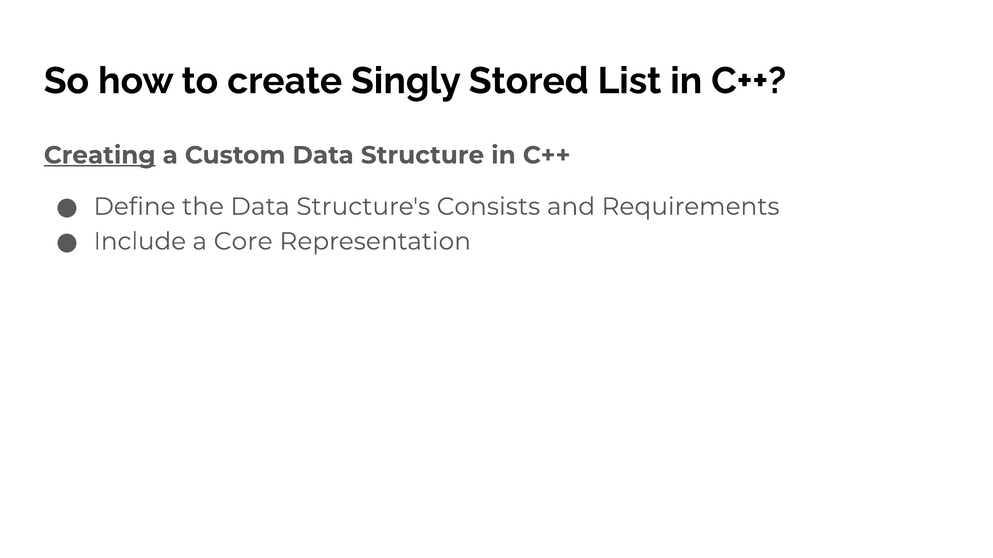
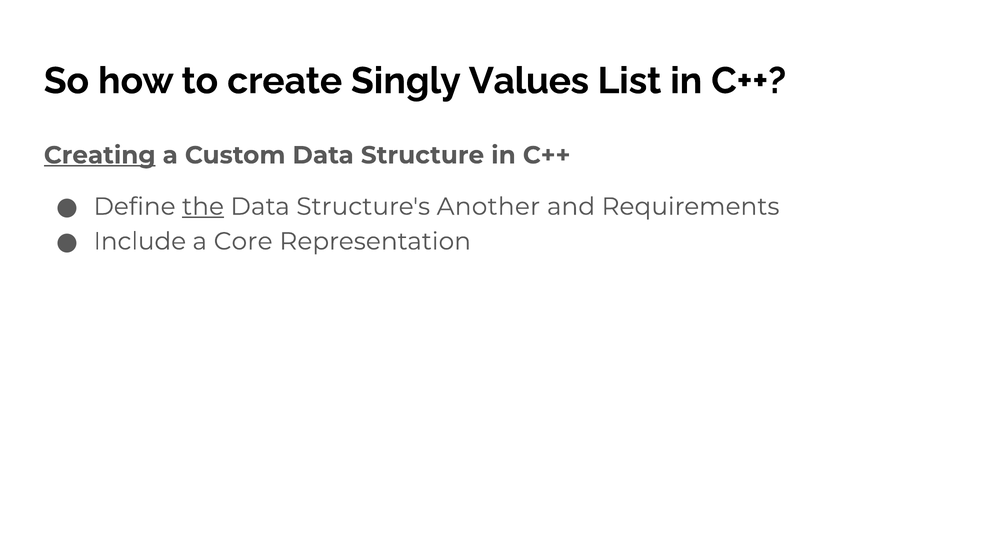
Stored: Stored -> Values (529, 81)
the underline: none -> present (203, 207)
Consists: Consists -> Another (488, 207)
